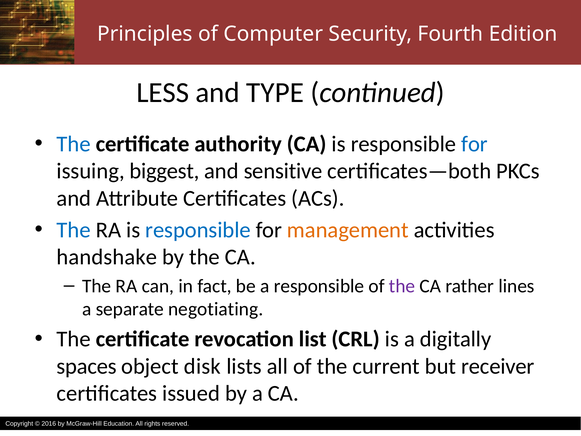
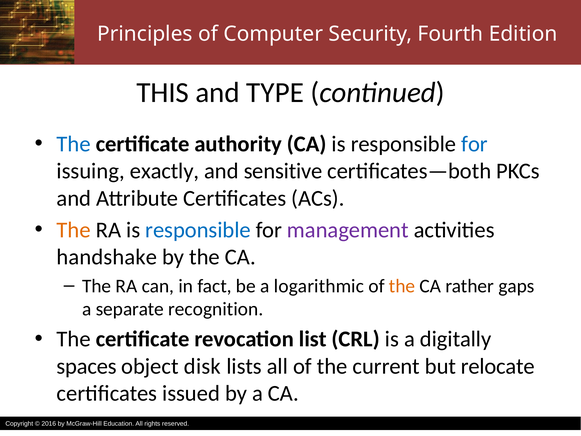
LESS: LESS -> THIS (163, 93)
biggest: biggest -> exactly (165, 171)
The colour: blue -> orange (74, 230)
management colour: orange -> purple (348, 230)
a responsible: responsible -> logarithmic (319, 286)
the colour: purple -> orange (402, 286)
lines: lines -> gaps (516, 286)
negotiating: negotiating -> recognition (216, 309)
receiver: receiver -> relocate (498, 366)
